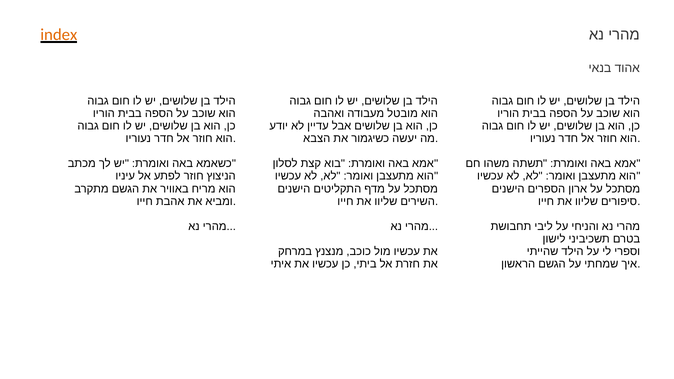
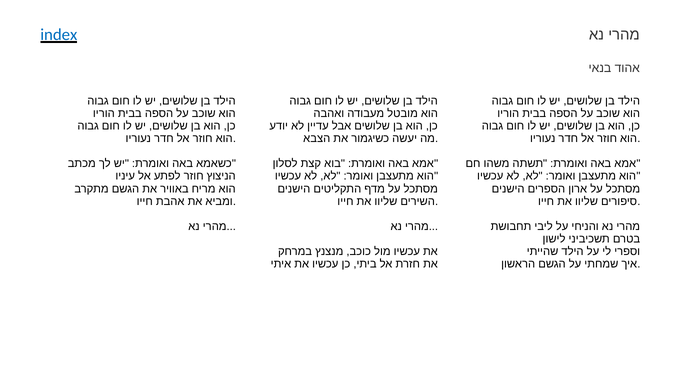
index colour: orange -> blue (59, 35)
